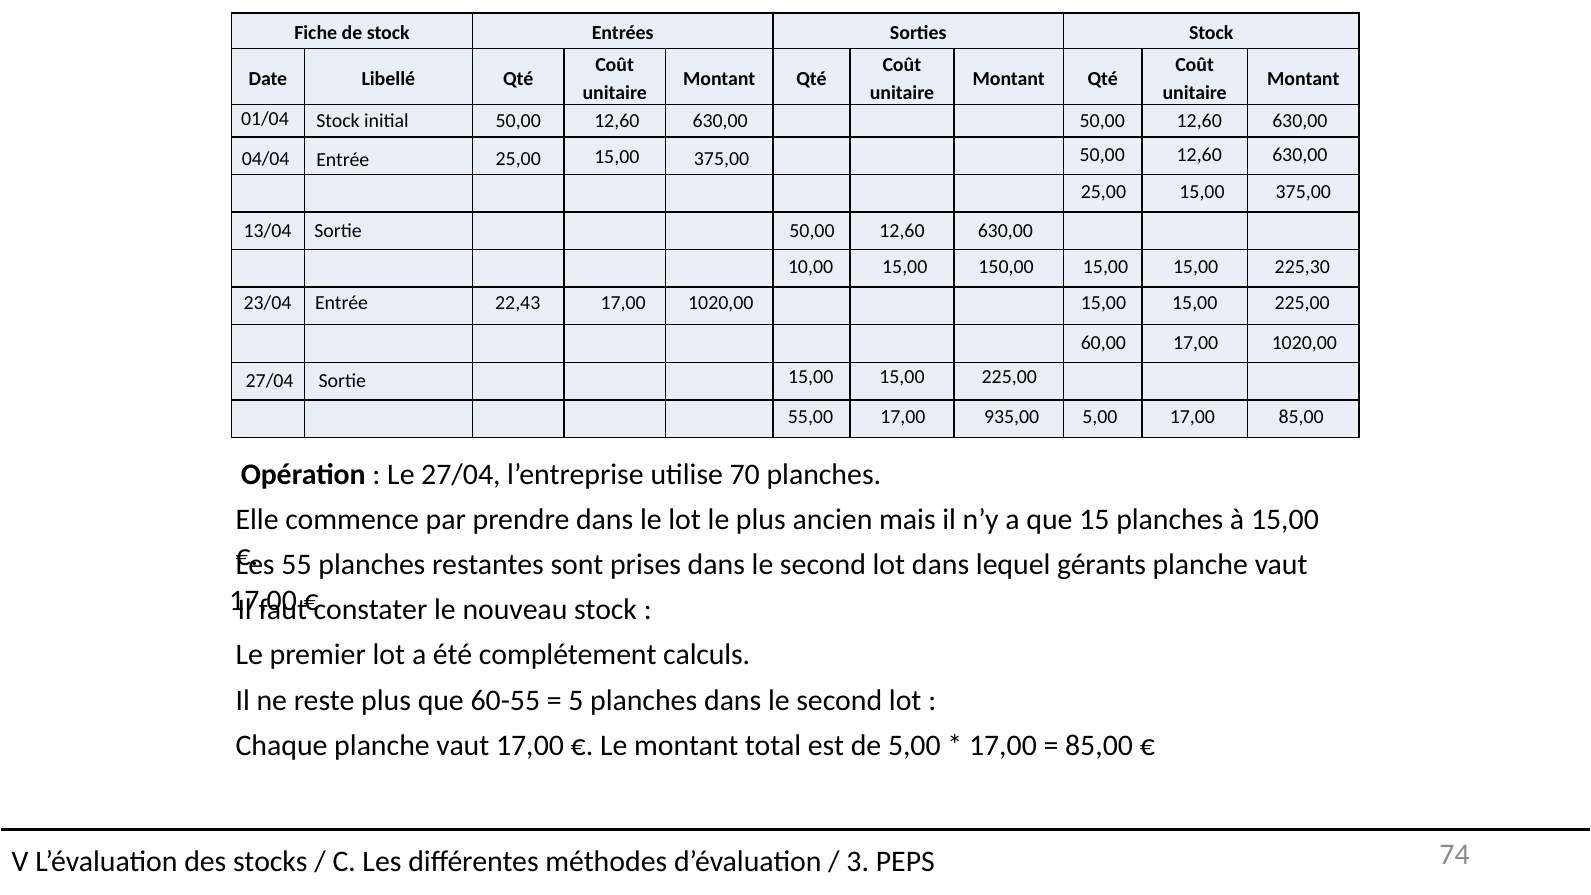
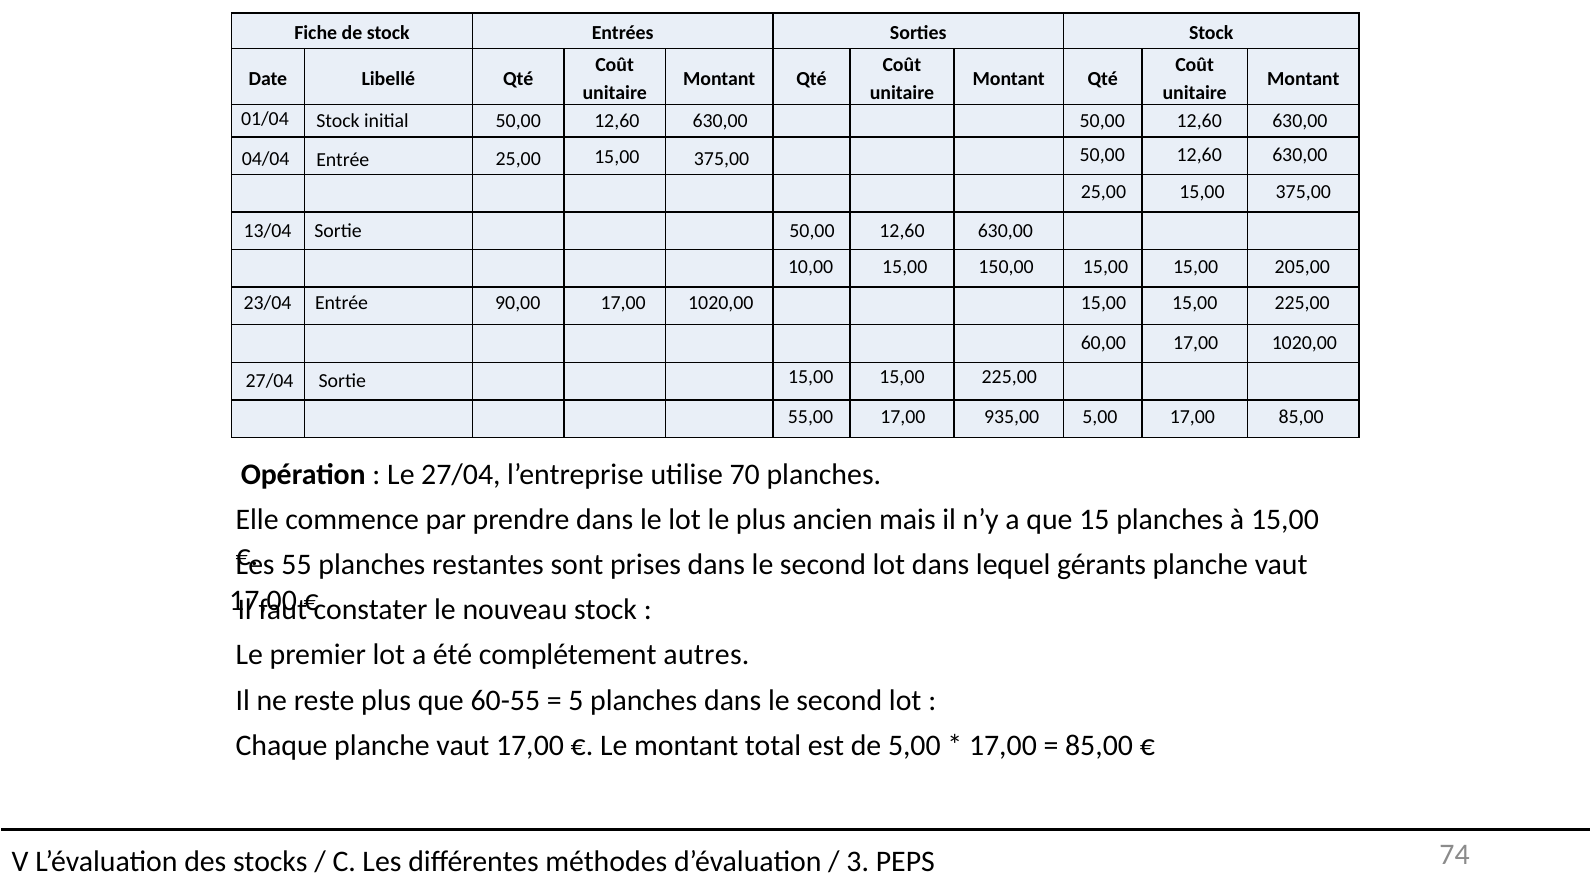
225,30: 225,30 -> 205,00 (1302, 267)
22,43: 22,43 -> 90,00 (518, 303)
calculs: calculs -> autres (706, 655)
